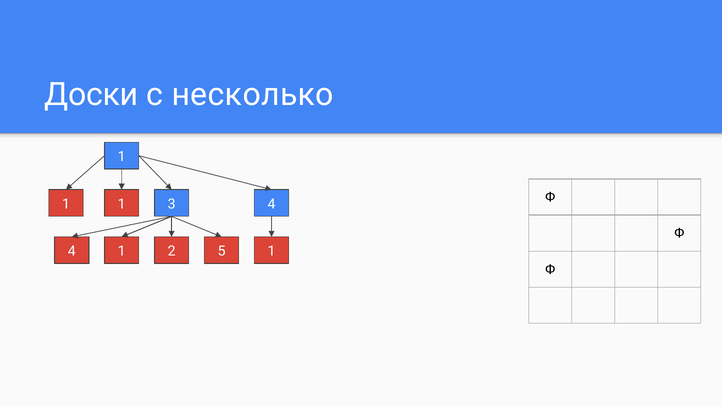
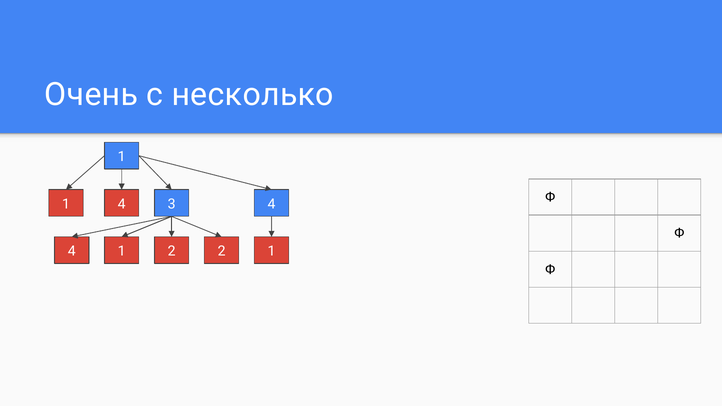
Доски: Доски -> Очень (91, 95)
1: 1 -> 4 (122, 204)
2 5: 5 -> 2 (222, 251)
